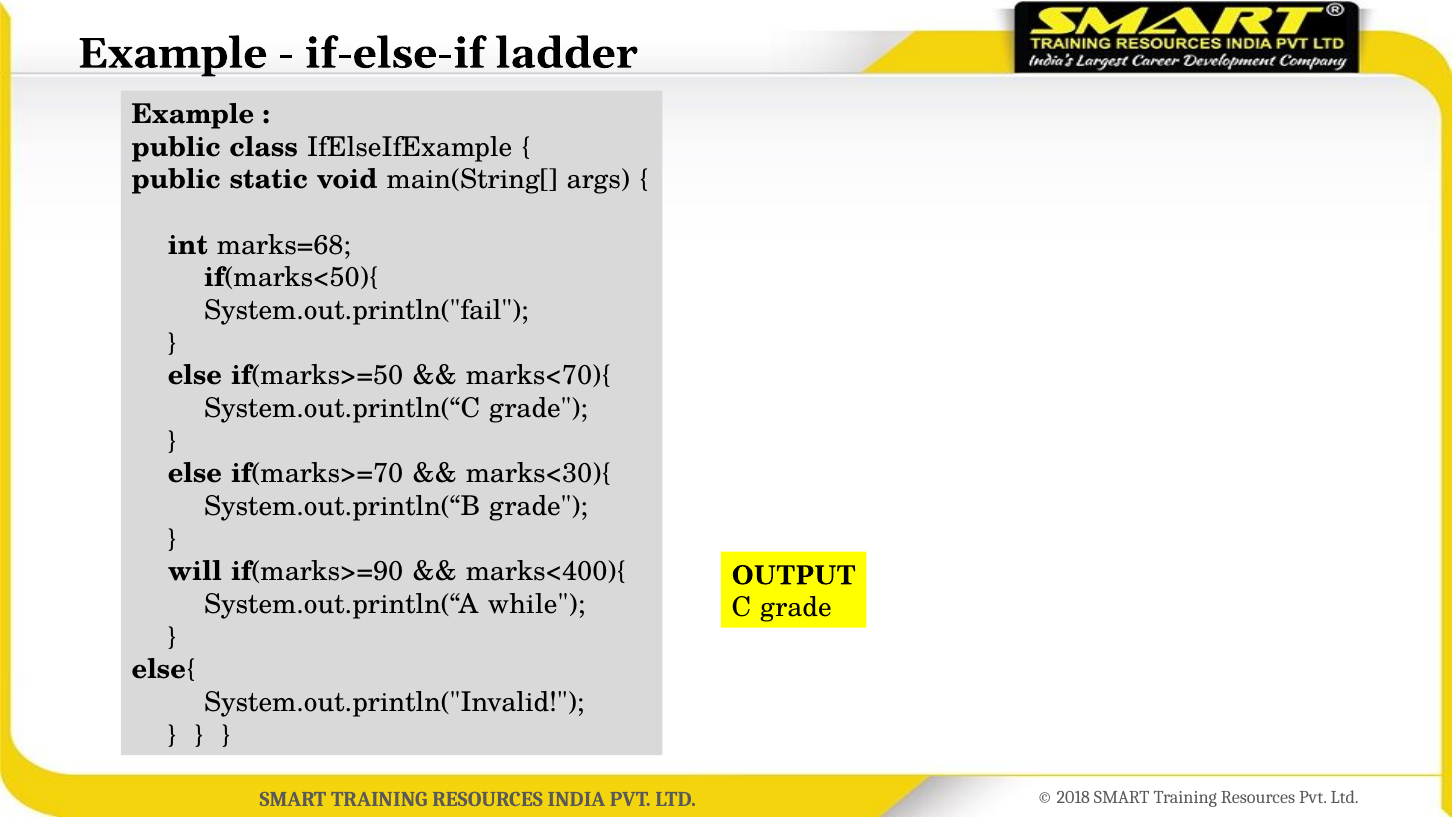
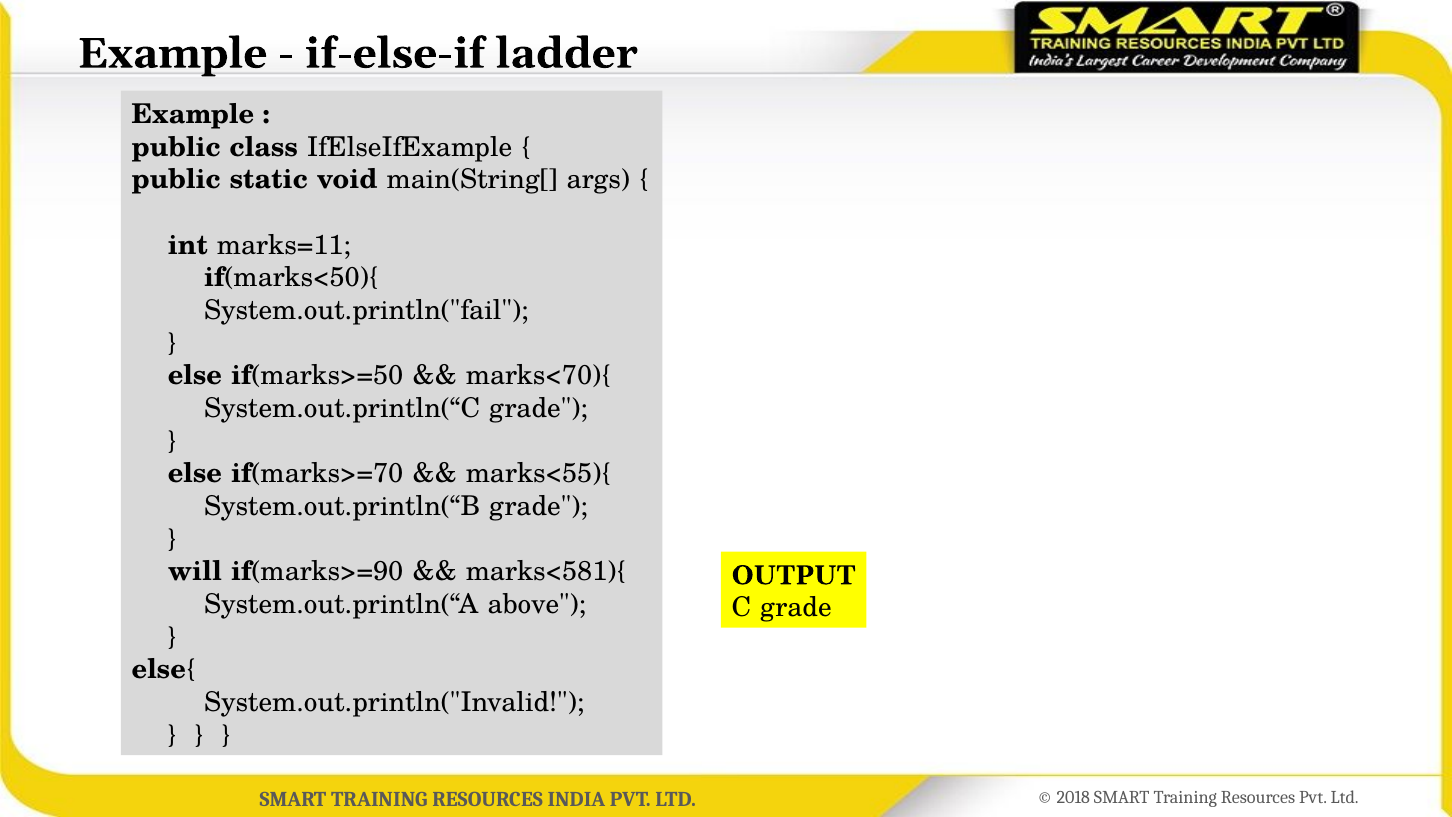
marks=68: marks=68 -> marks=11 (284, 245)
marks<30){: marks<30){ -> marks<55){ (538, 474)
marks<400){: marks<400){ -> marks<581){ (546, 572)
while: while -> above (537, 604)
